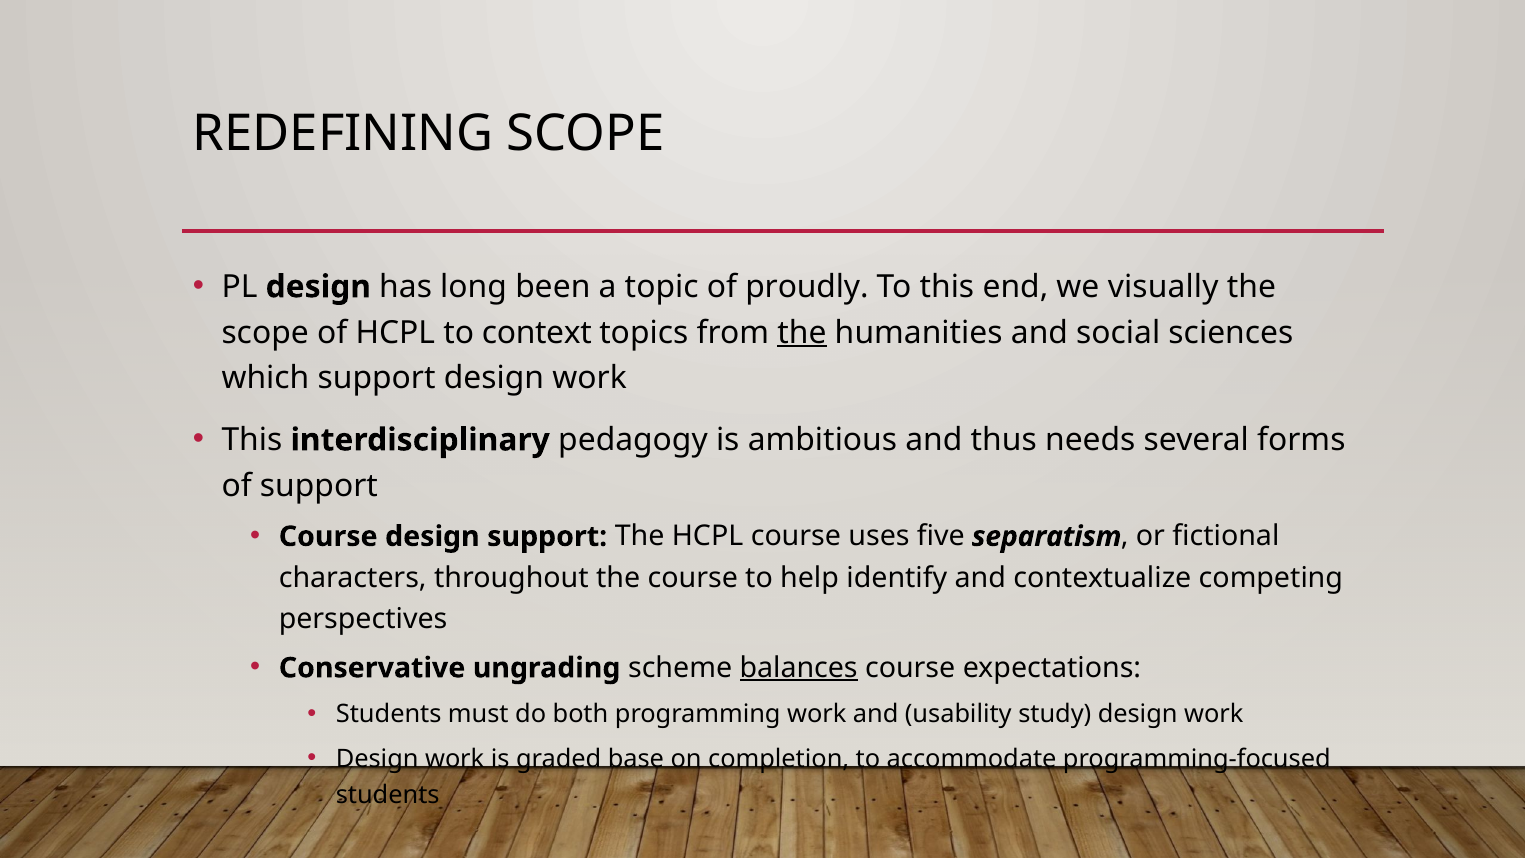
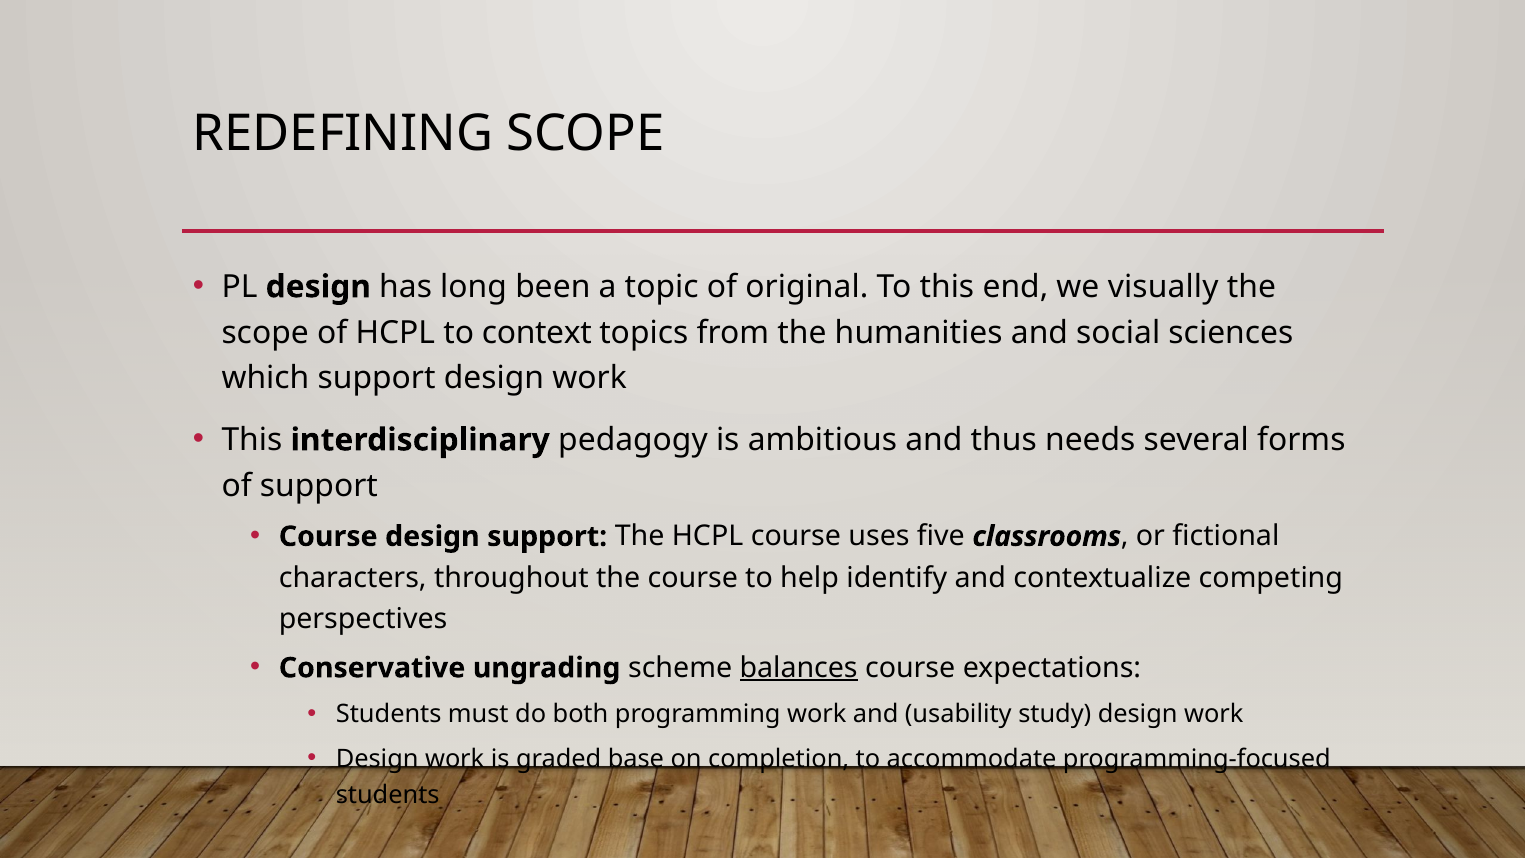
proudly: proudly -> original (807, 287)
the underline: present -> none (802, 332)
separatism: separatism -> classrooms (1047, 536)
